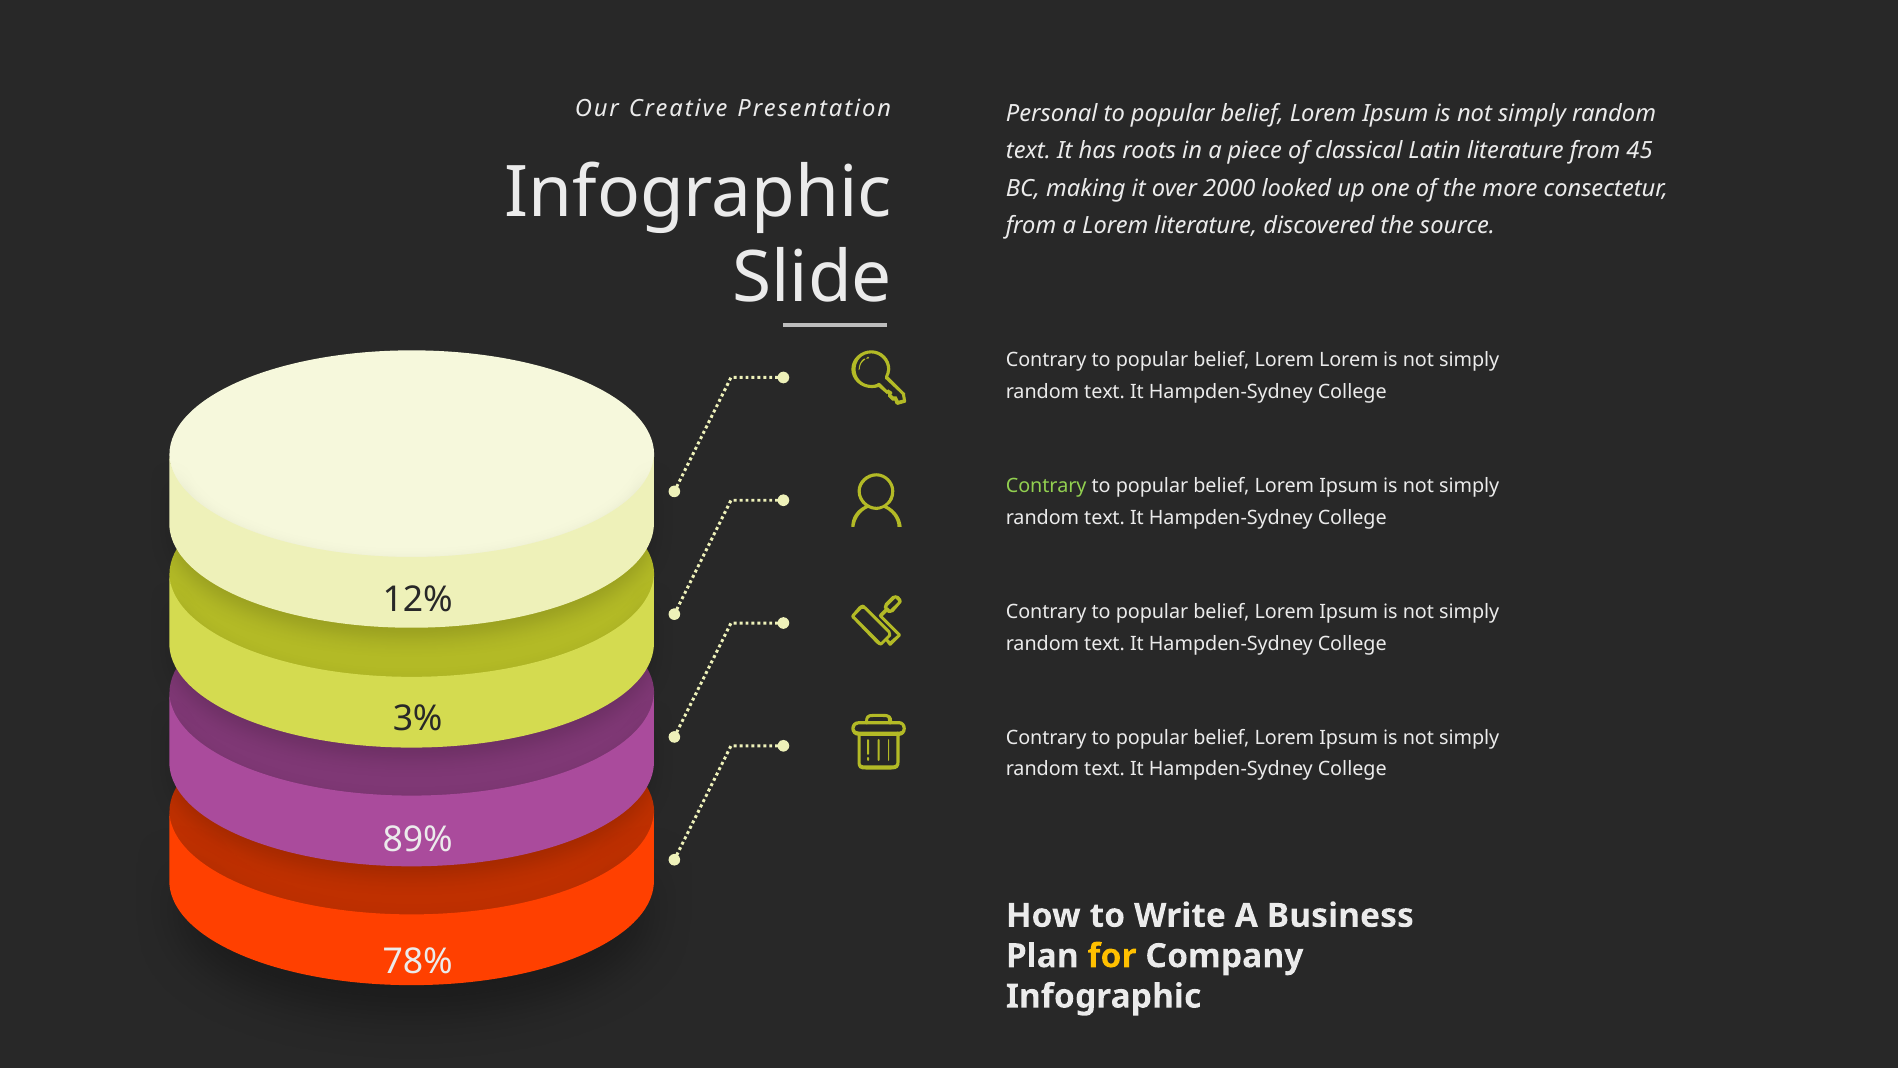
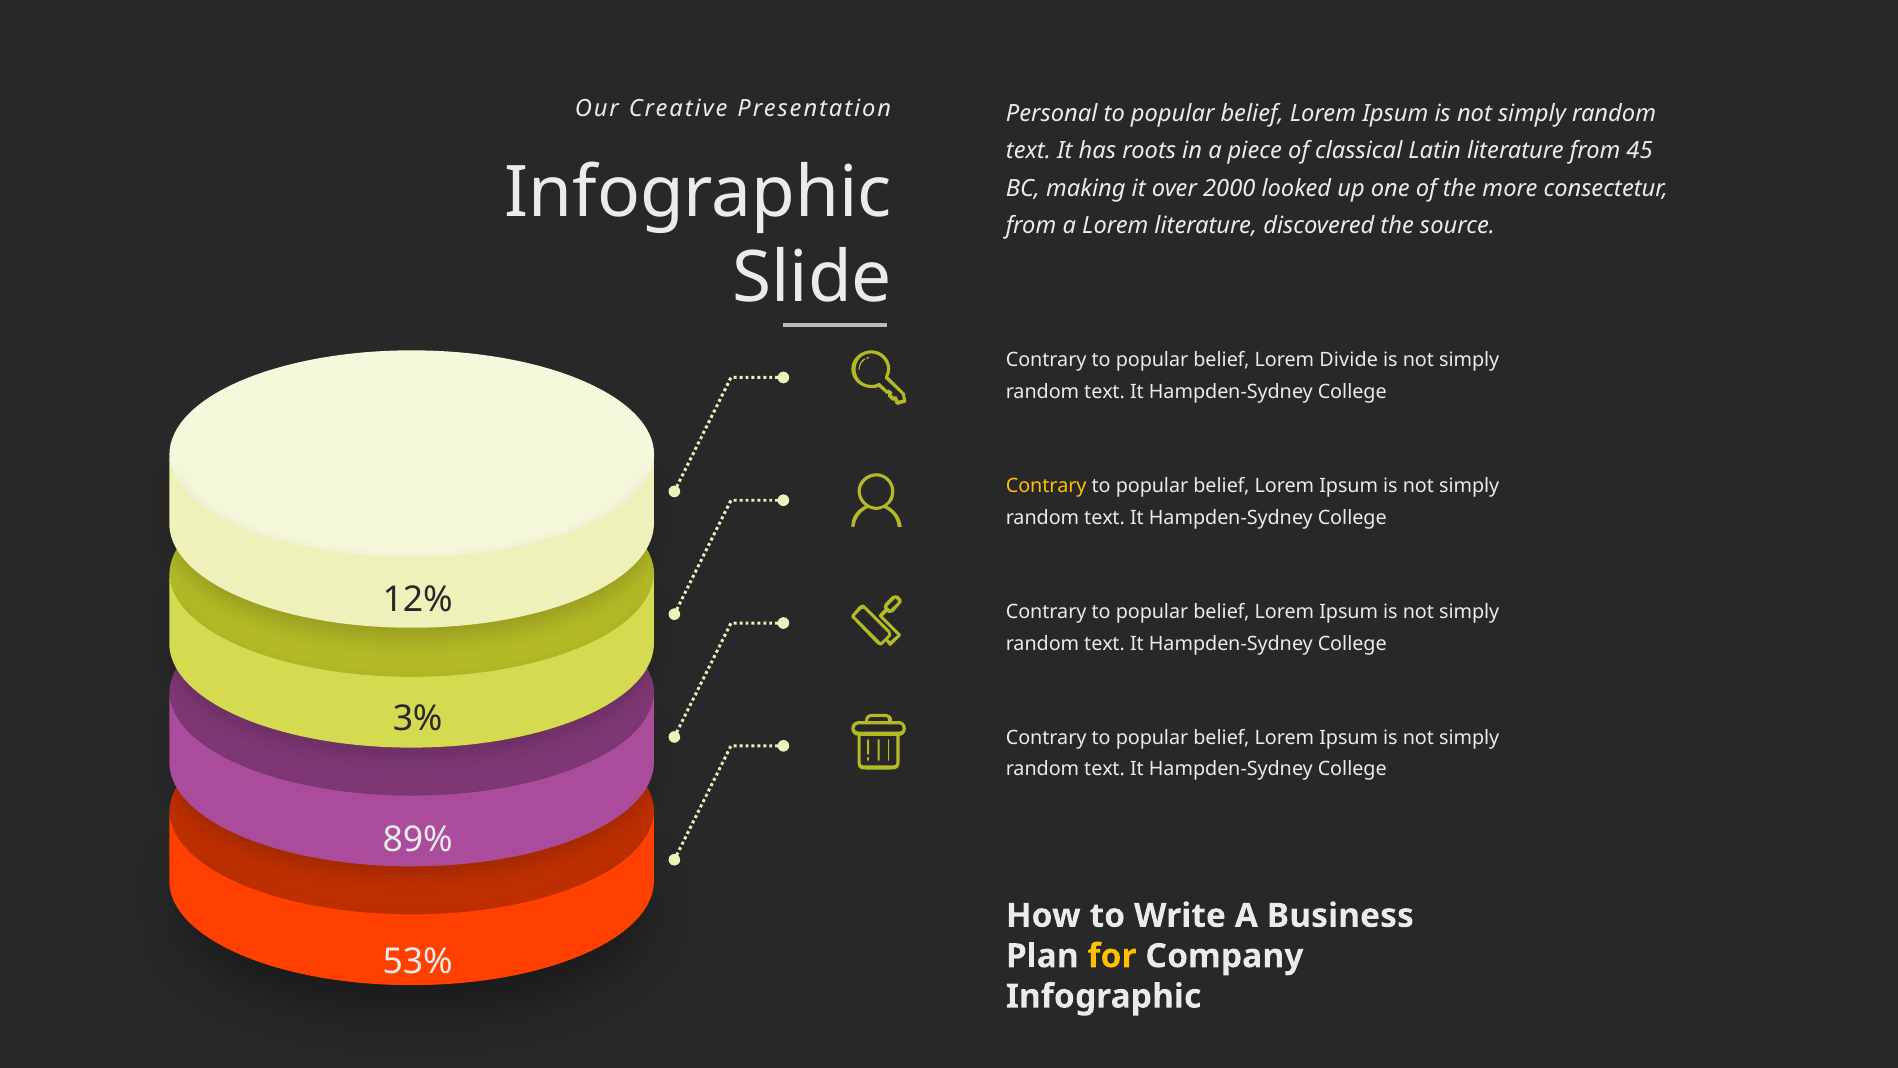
Lorem Lorem: Lorem -> Divide (1349, 360)
Contrary colour: light green -> yellow (1046, 486)
78%: 78% -> 53% (418, 962)
